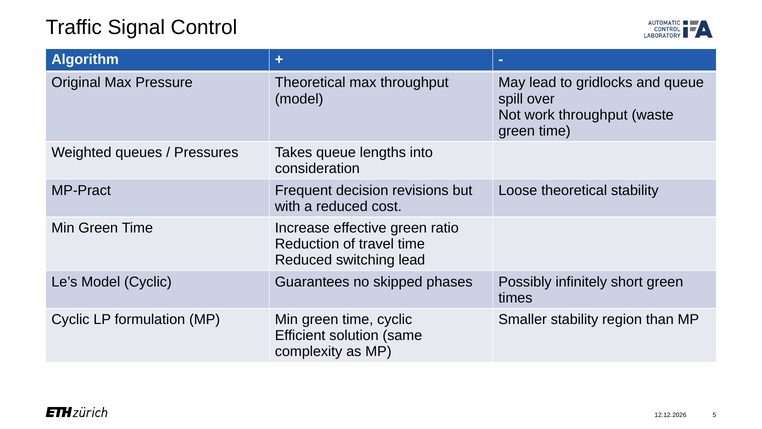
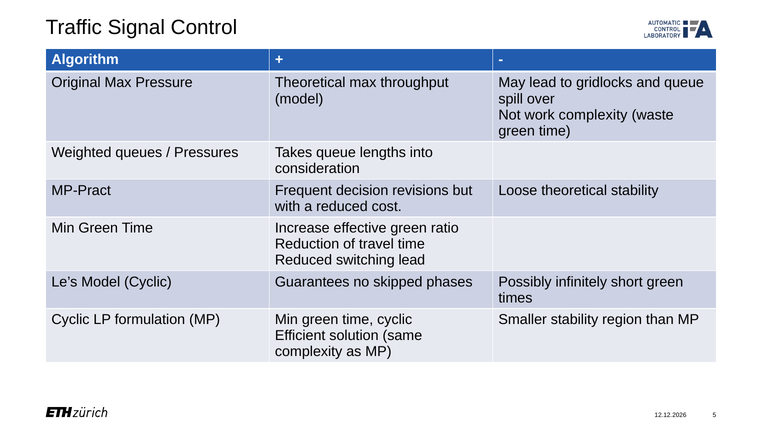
work throughput: throughput -> complexity (593, 115)
